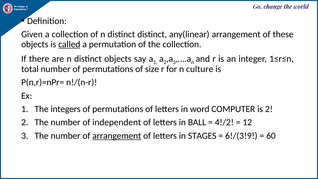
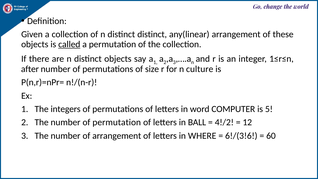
total: total -> after (30, 69)
is 2: 2 -> 5 (269, 109)
of independent: independent -> permutation (117, 122)
arrangement underline: present -> none (117, 136)
STAGES: STAGES -> WHERE (202, 136)
6!/(3!9: 6!/(3!9 -> 6!/(3!6 (241, 136)
